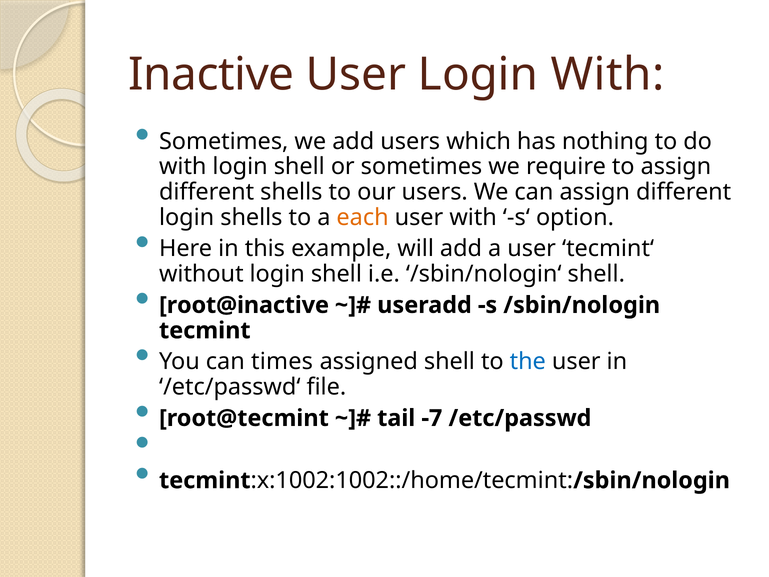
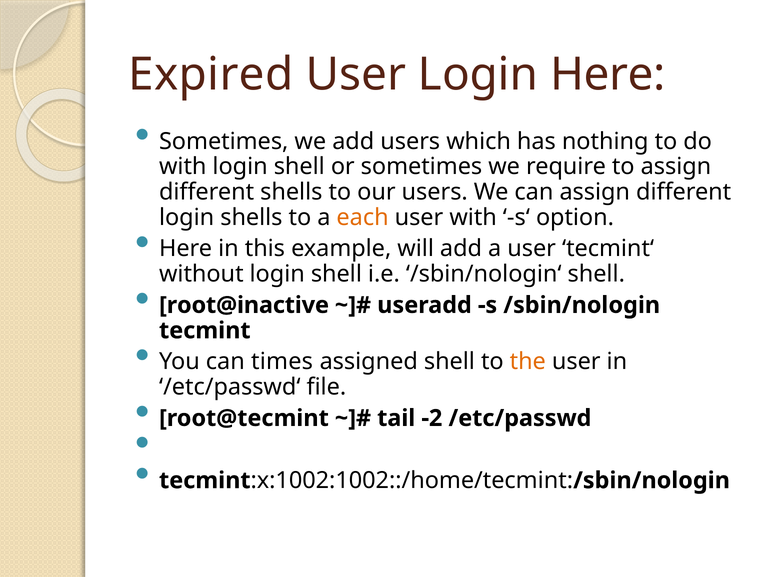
Inactive: Inactive -> Expired (211, 74)
Login With: With -> Here (608, 74)
the colour: blue -> orange (528, 362)
-7: -7 -> -2 (432, 418)
